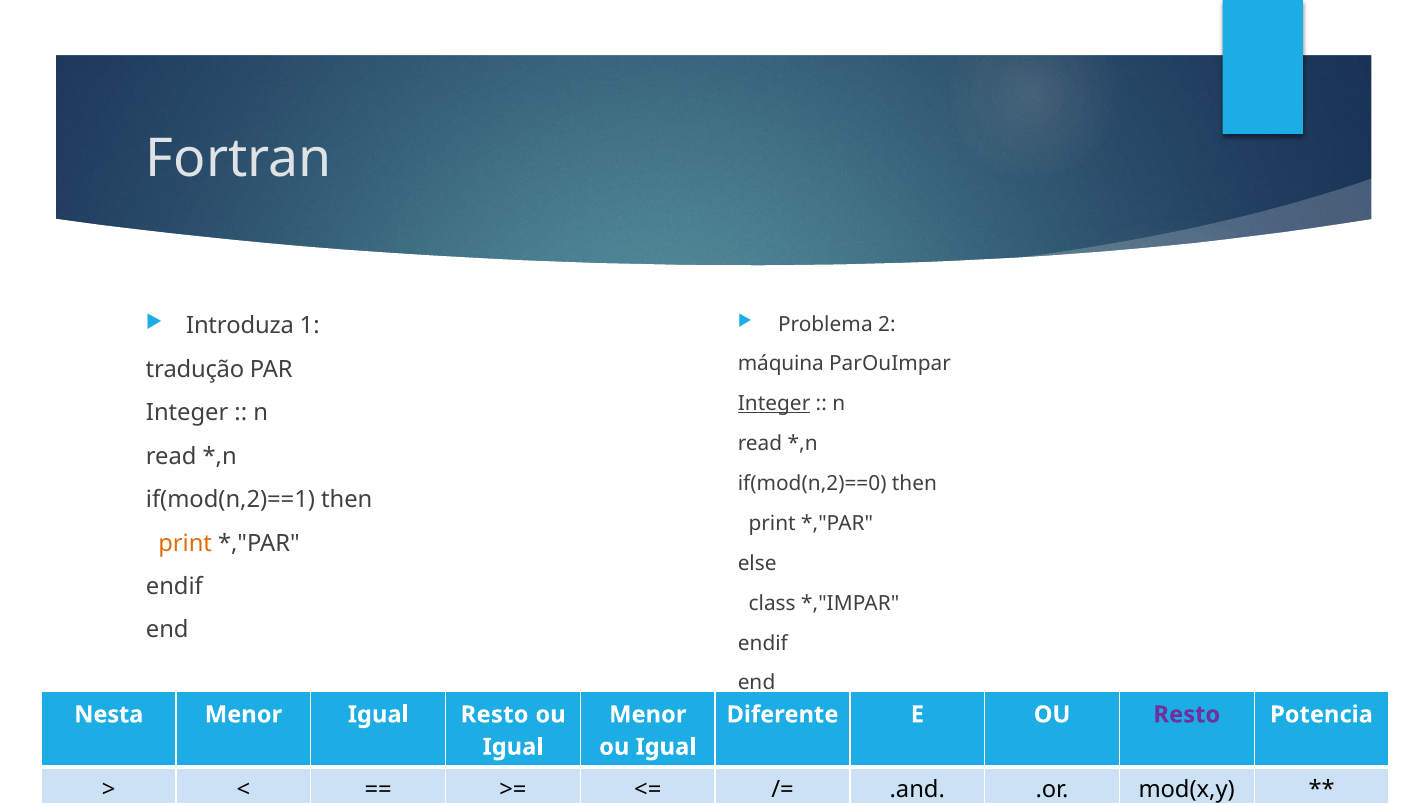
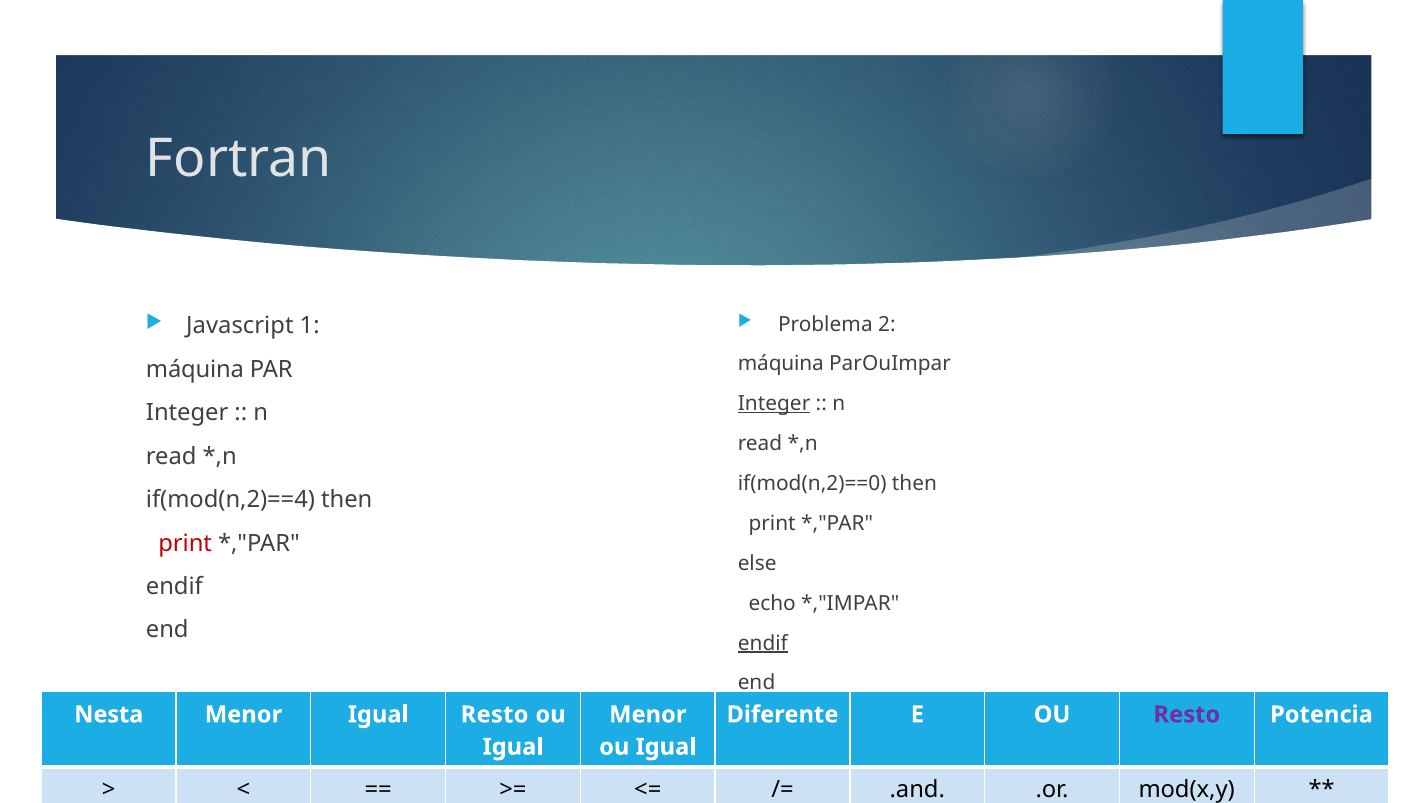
Introduza: Introduza -> Javascript (240, 326)
tradução: tradução -> máquina (195, 370)
if(mod(n,2)==1: if(mod(n,2)==1 -> if(mod(n,2)==4 (230, 500)
print colour: orange -> red (185, 543)
class: class -> echo (772, 603)
endif underline: none -> present (763, 643)
